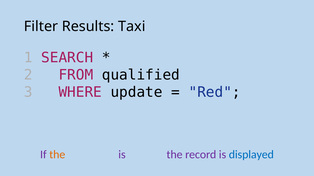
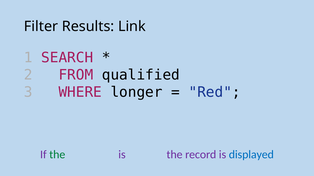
Taxi: Taxi -> Link (132, 26)
update: update -> longer (137, 92)
the colour: orange -> green (57, 155)
